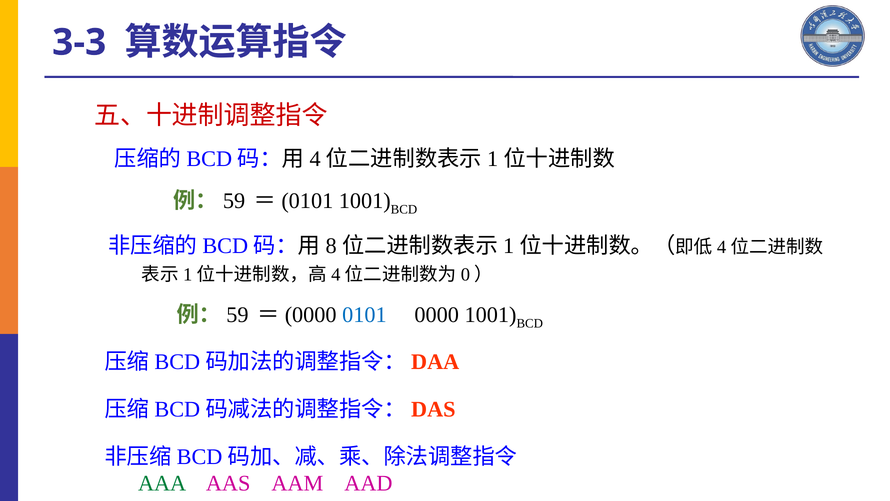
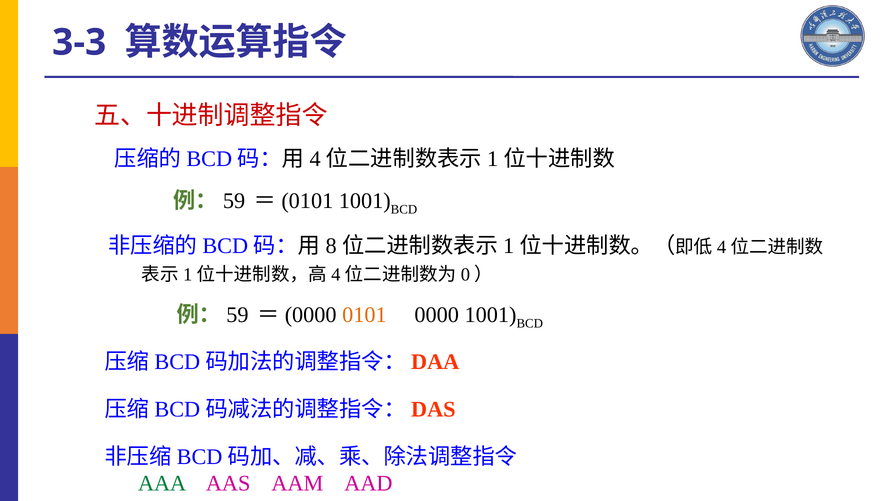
0101 colour: blue -> orange (364, 315)
